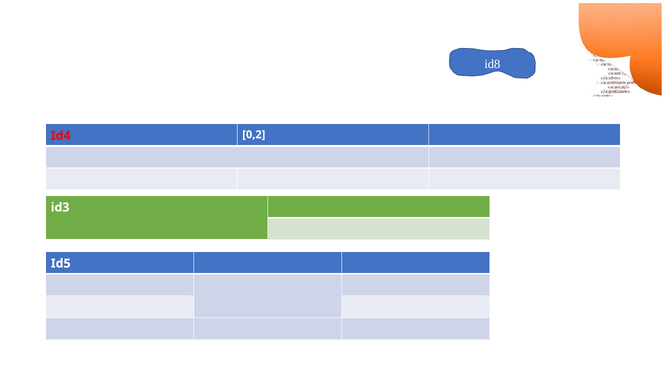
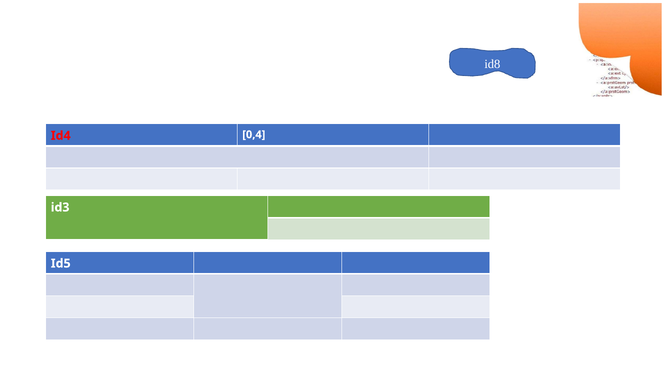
0,2: 0,2 -> 0,4 (254, 134)
